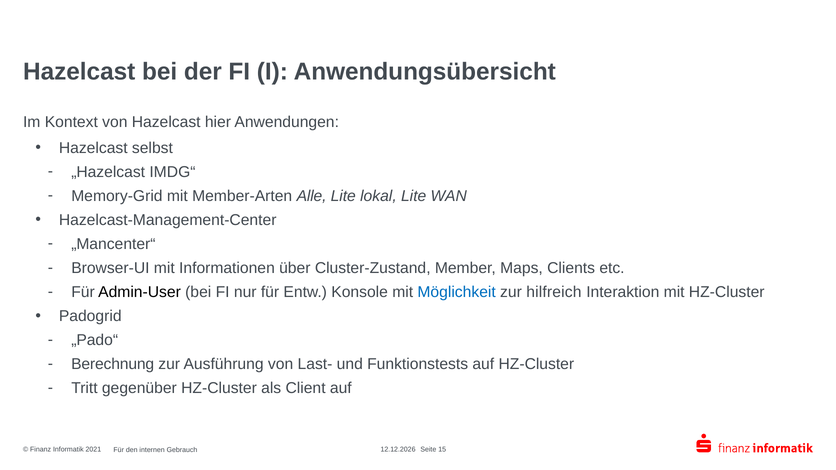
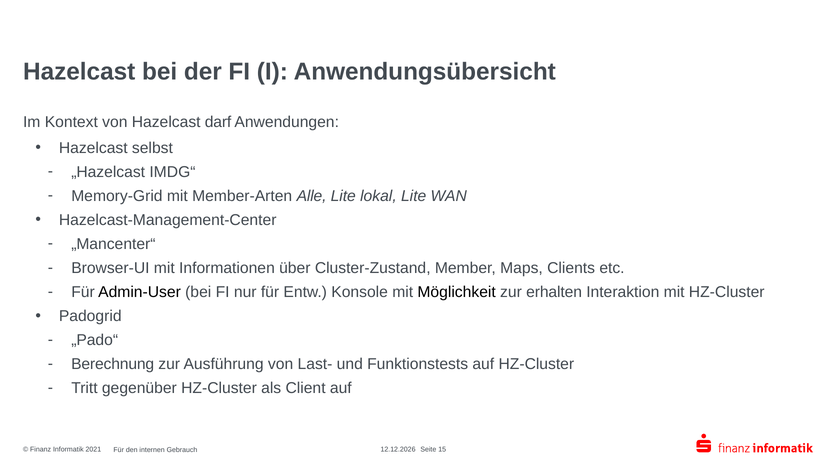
hier: hier -> darf (218, 122)
Möglichkeit colour: blue -> black (457, 292)
hilfreich: hilfreich -> erhalten (554, 292)
